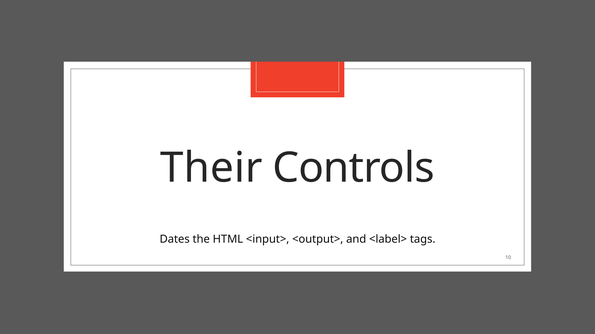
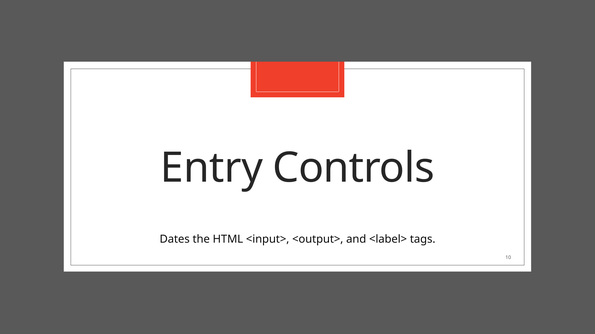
Their: Their -> Entry (212, 168)
